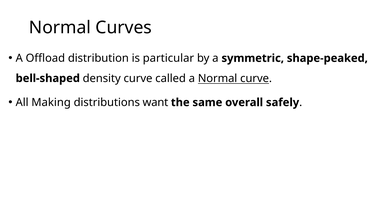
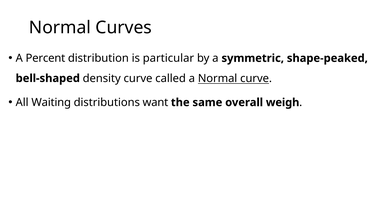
Offload: Offload -> Percent (45, 58)
Making: Making -> Waiting (51, 102)
safely: safely -> weigh (283, 102)
